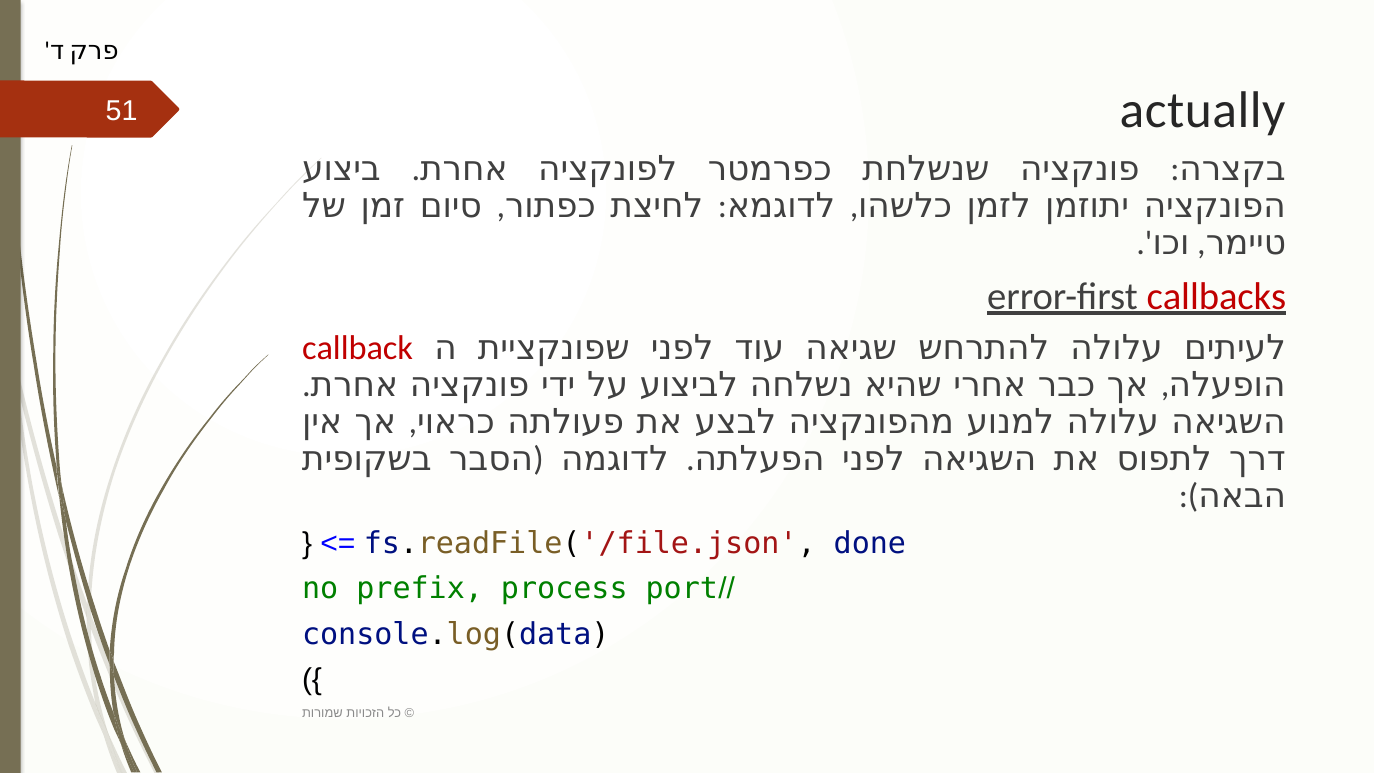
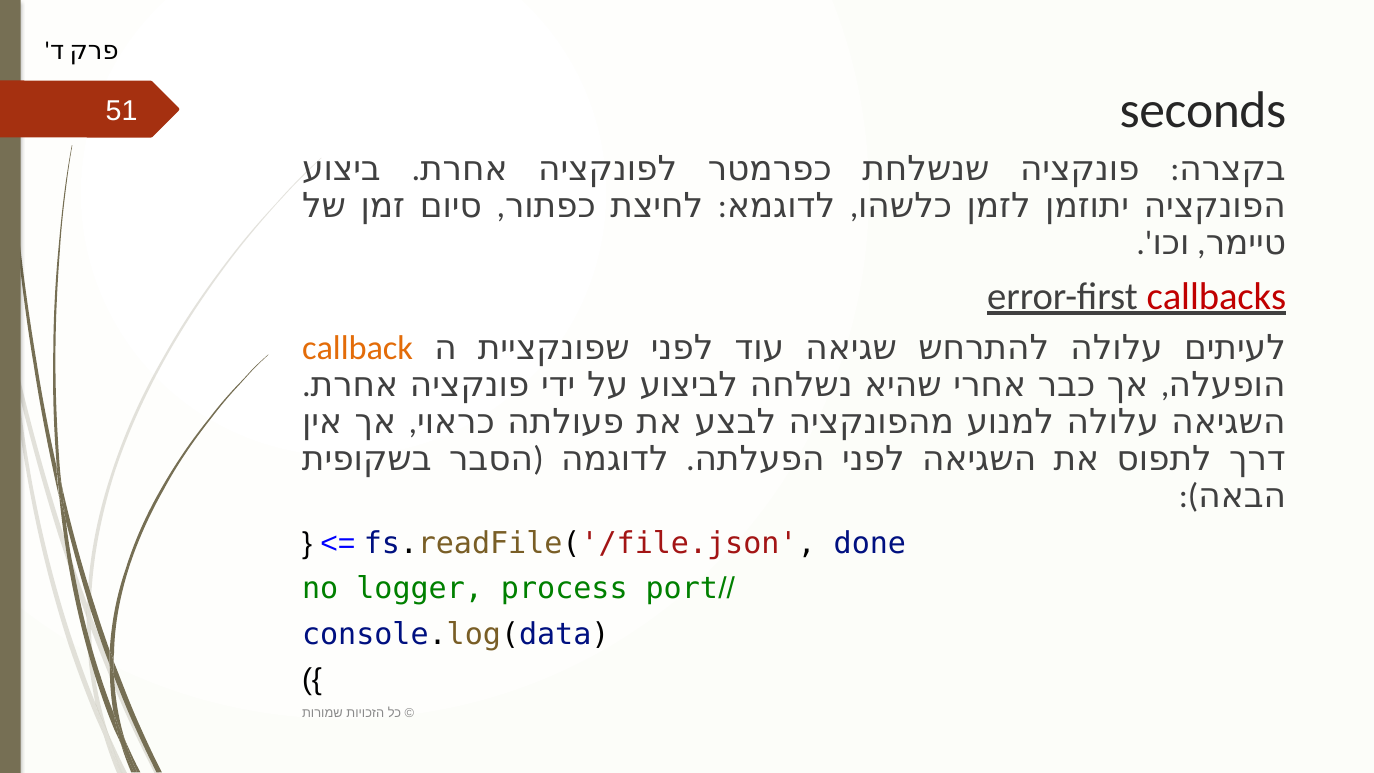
actually: actually -> seconds (1203, 110)
callback colour: red -> orange (358, 348)
prefix: prefix -> logger (420, 589)
